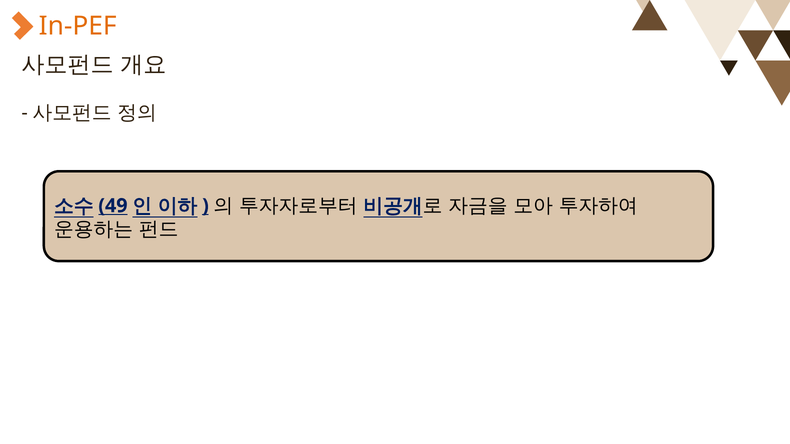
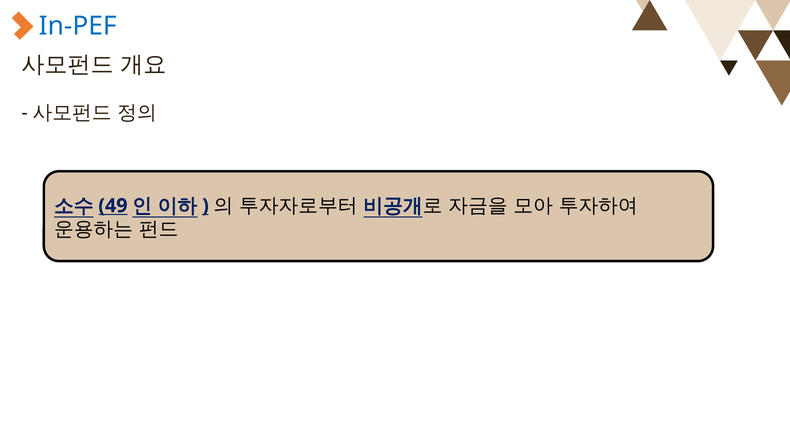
In-PEF colour: orange -> blue (78, 26)
